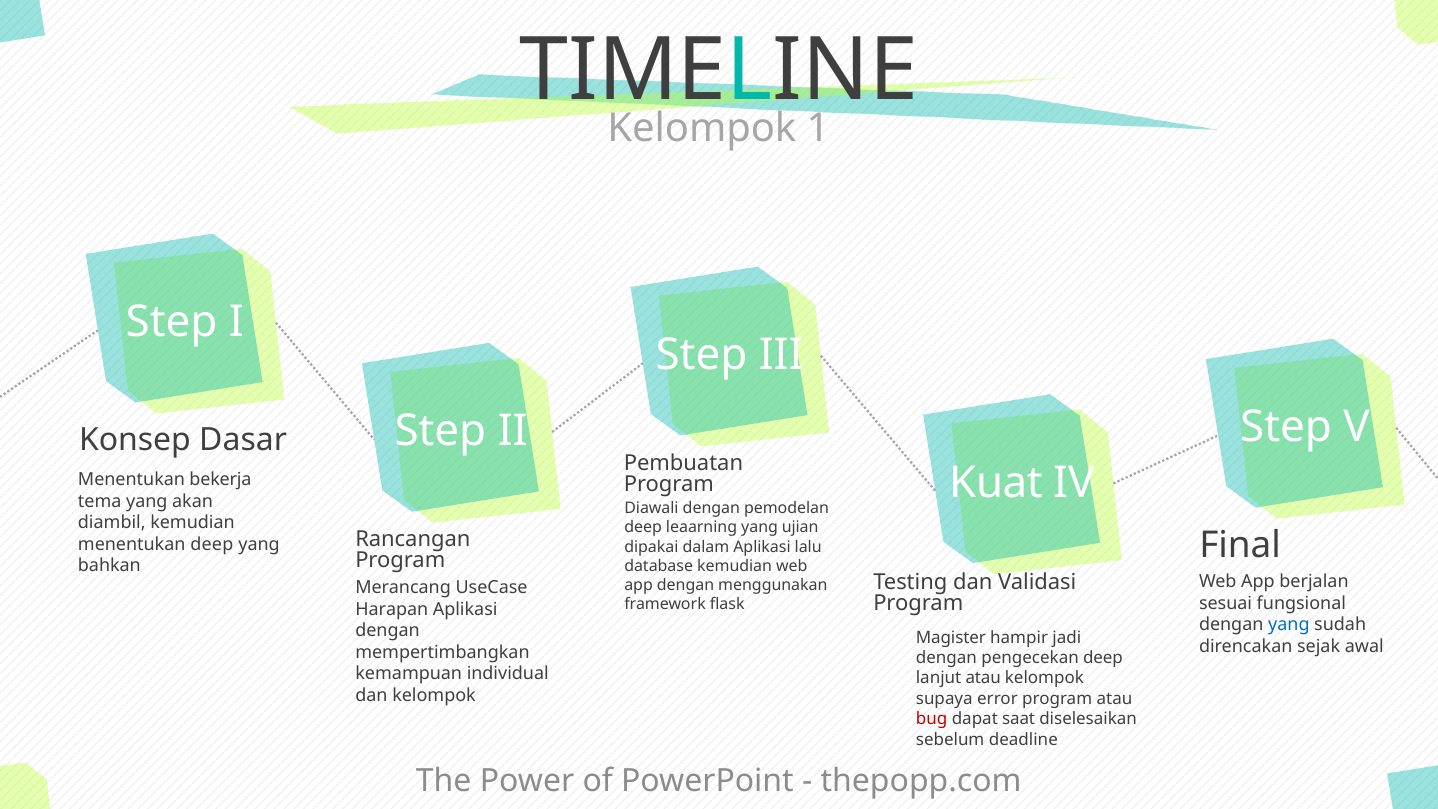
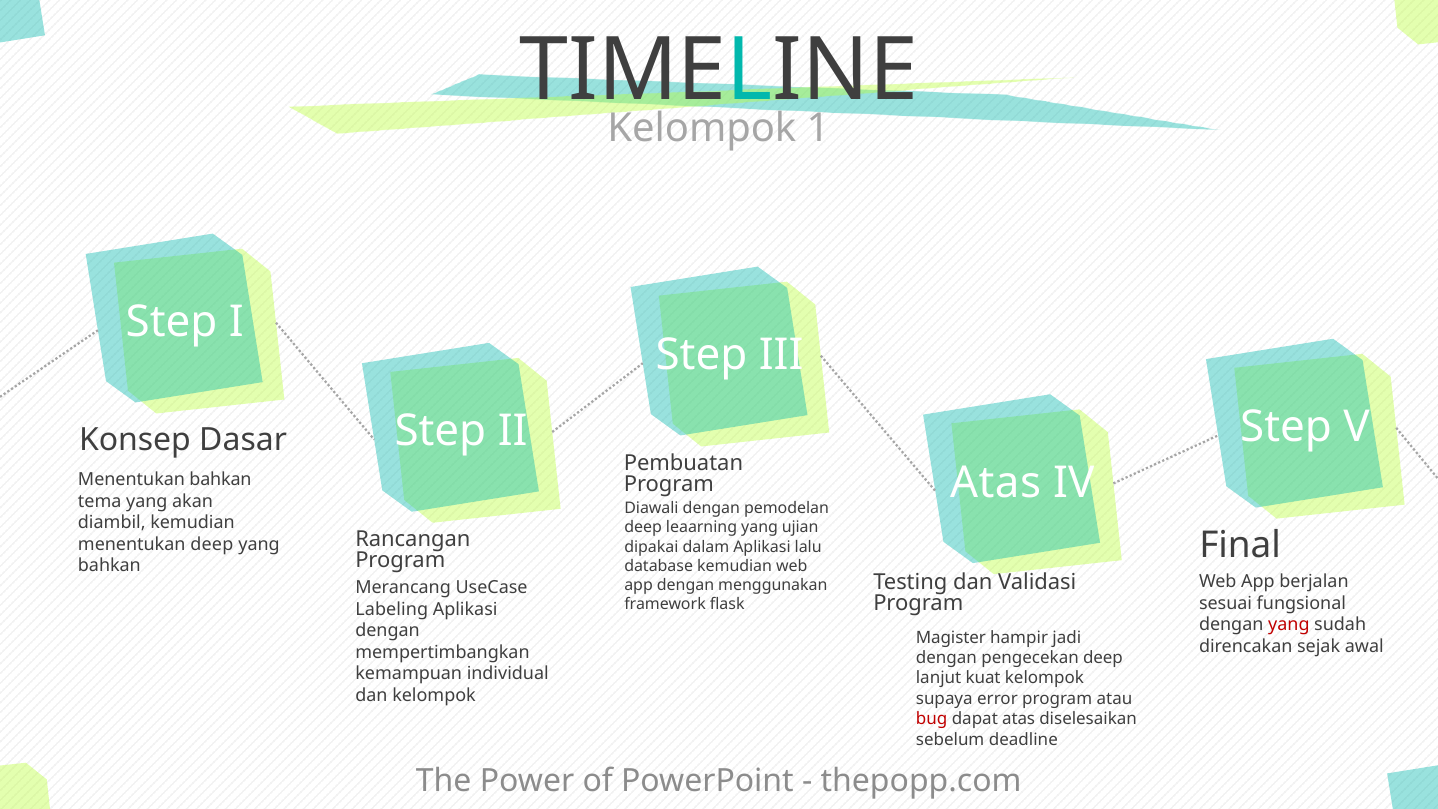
Menentukan bekerja: bekerja -> bahkan (220, 480)
Program Kuat: Kuat -> Atas (996, 482)
Harapan: Harapan -> Labeling (392, 609)
yang colour: blue -> red (1289, 625)
lanjut atau: atau -> kuat (983, 678)
dapat saat: saat -> atas (1019, 719)
